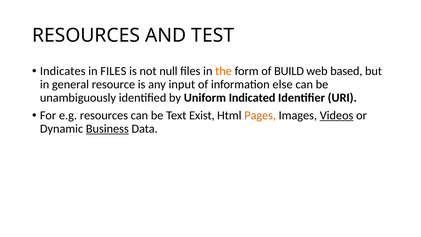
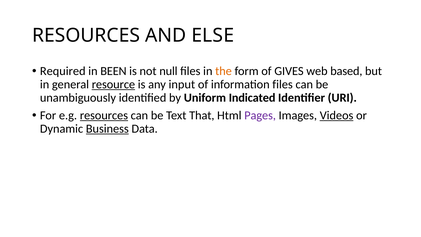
TEST: TEST -> ELSE (213, 35)
Indicates: Indicates -> Required (63, 71)
in FILES: FILES -> BEEN (113, 71)
BUILD: BUILD -> GIVES (289, 71)
resource underline: none -> present (113, 84)
information else: else -> files (283, 84)
resources underline: none -> present (104, 115)
Exist: Exist -> That (202, 115)
Pages colour: orange -> purple (260, 115)
